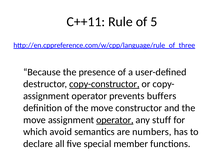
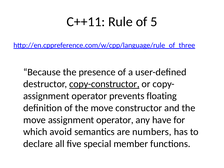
buffers: buffers -> floating (162, 96)
operator underline: present -> none (115, 120)
stuff: stuff -> have (162, 120)
